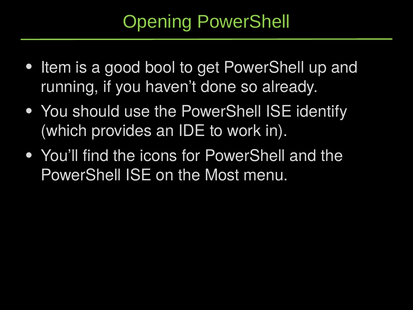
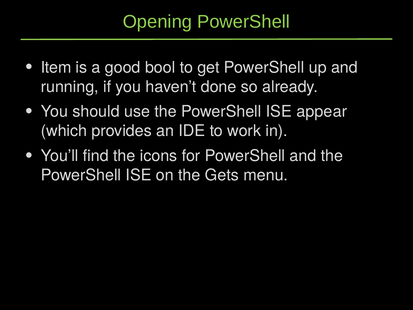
identify: identify -> appear (322, 112)
Most: Most -> Gets (222, 175)
